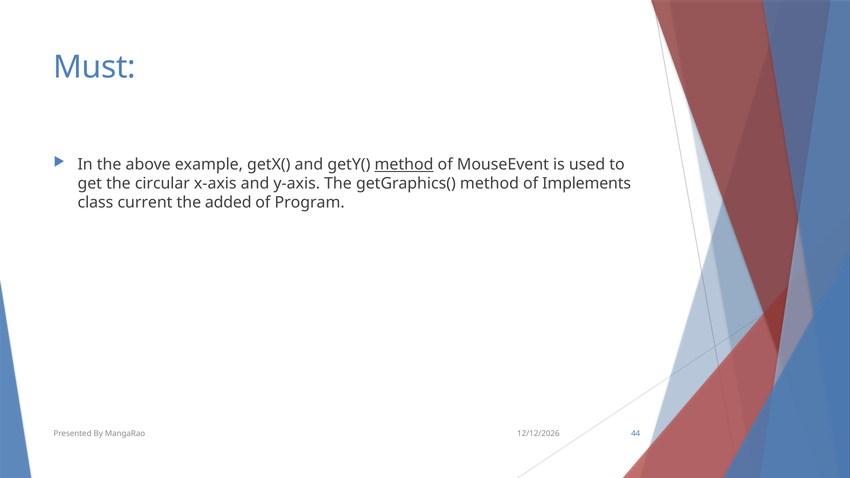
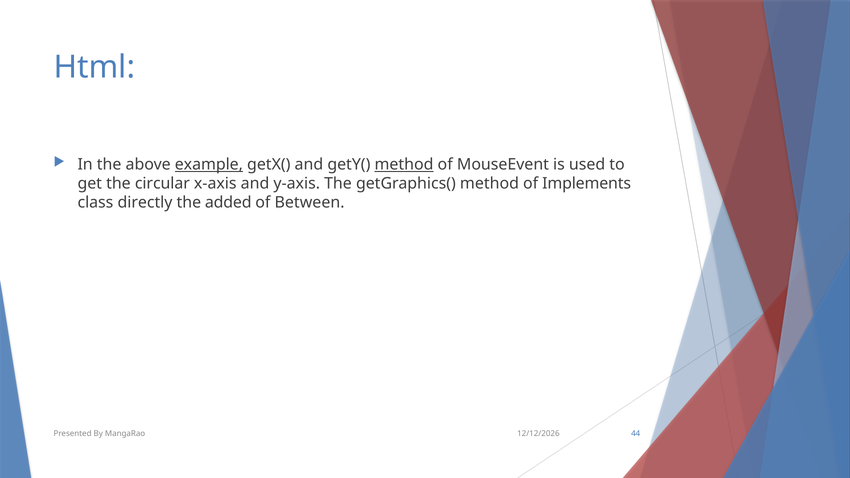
Must: Must -> Html (94, 67)
example underline: none -> present (209, 165)
current: current -> directly (145, 203)
Program: Program -> Between (310, 203)
